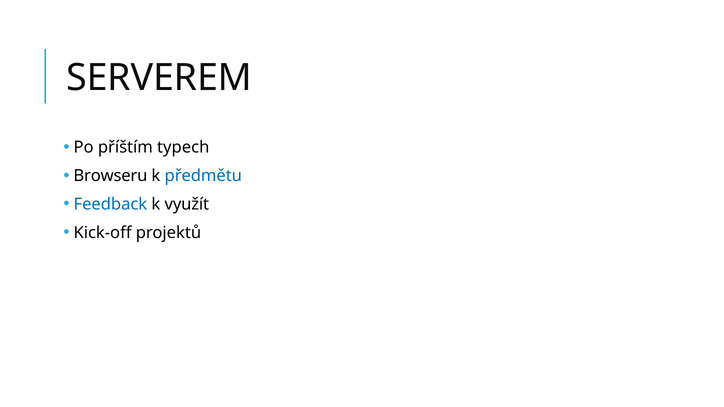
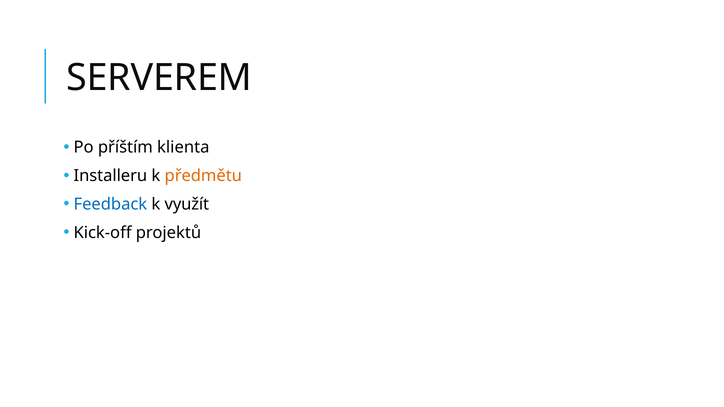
typech: typech -> klienta (183, 147)
Browseru: Browseru -> Installeru (110, 176)
předmětu colour: blue -> orange (203, 176)
